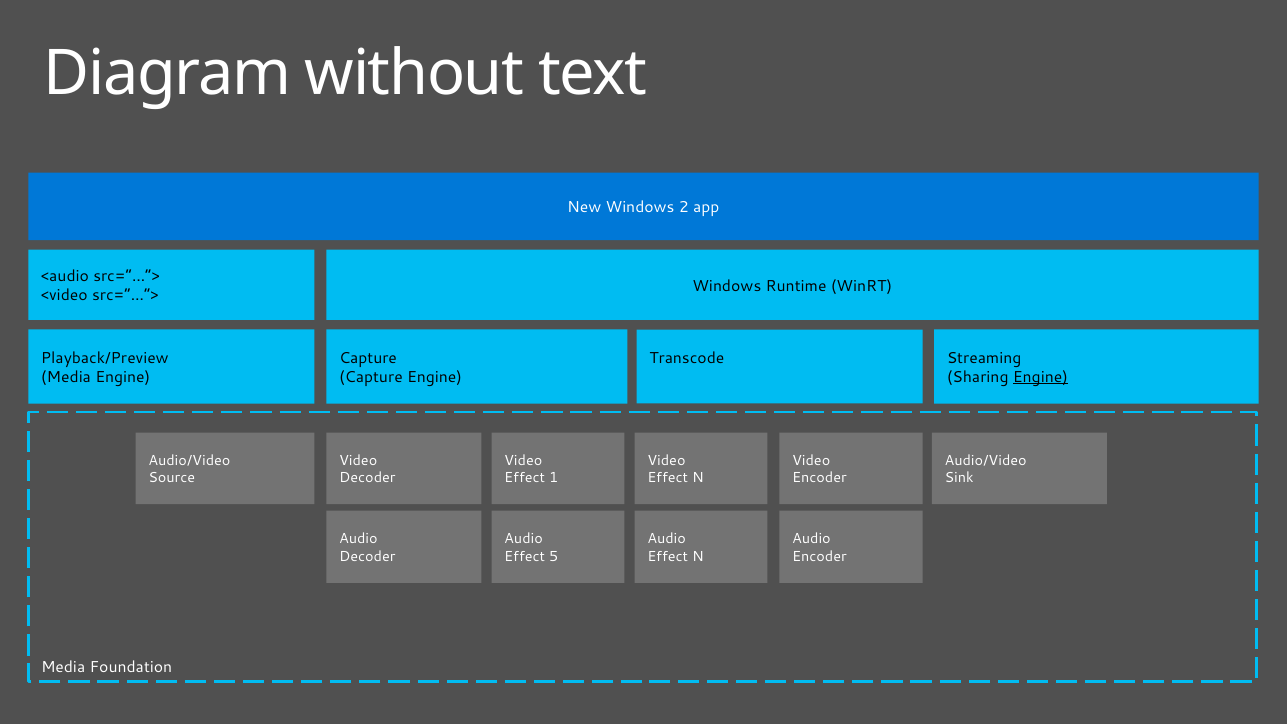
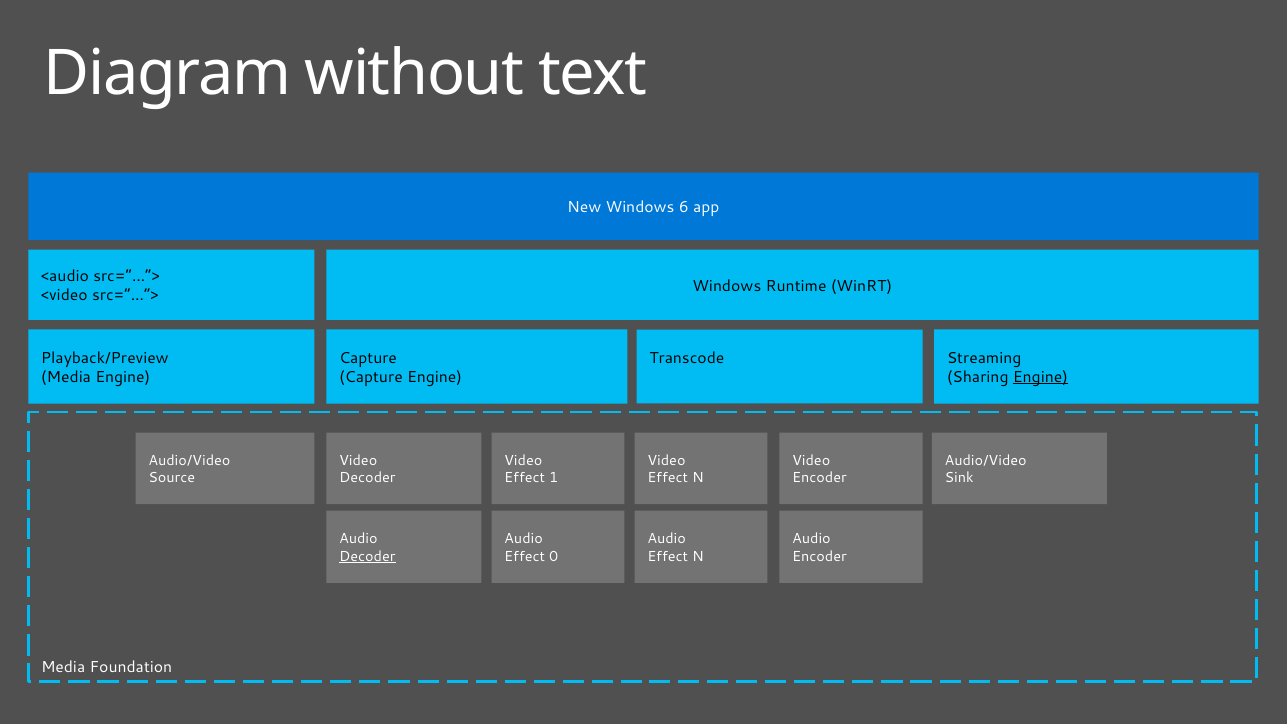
2: 2 -> 6 (684, 207)
Decoder underline: none -> present (367, 556)
5: 5 -> 0 (554, 556)
